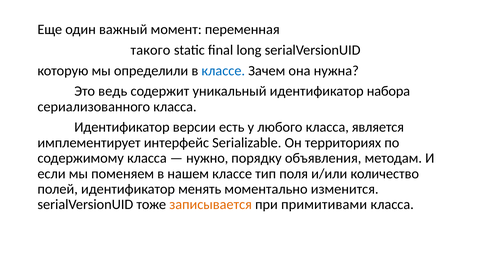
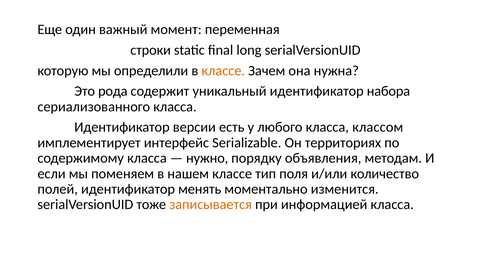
такого: такого -> строки (151, 50)
классе colour: blue -> orange (223, 71)
ведь: ведь -> рода (113, 91)
является: является -> классом (378, 127)
примитивами: примитивами -> информацией (324, 205)
